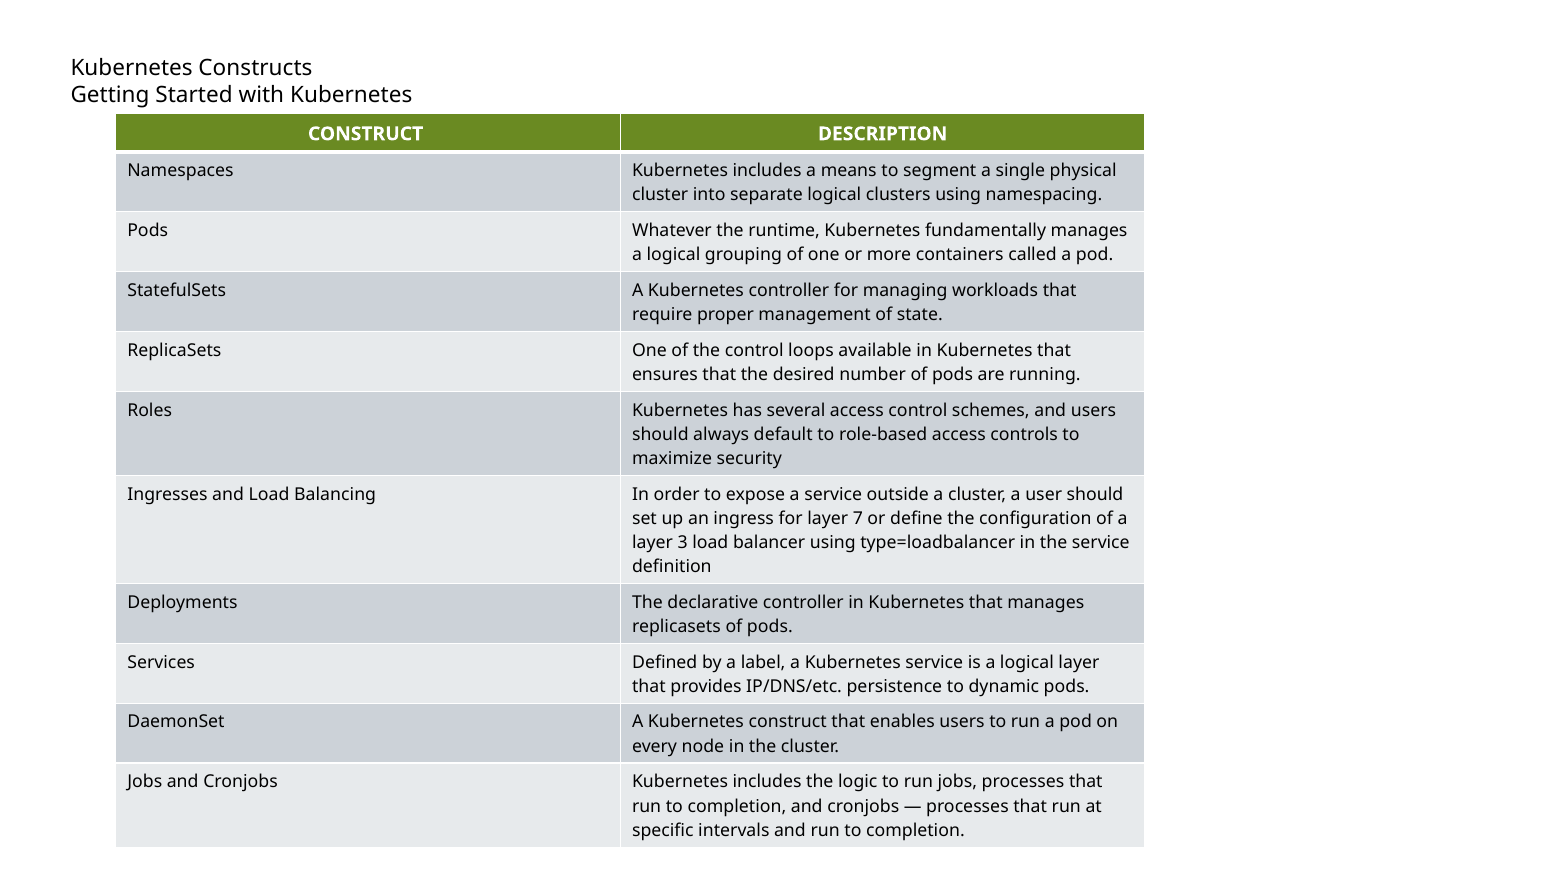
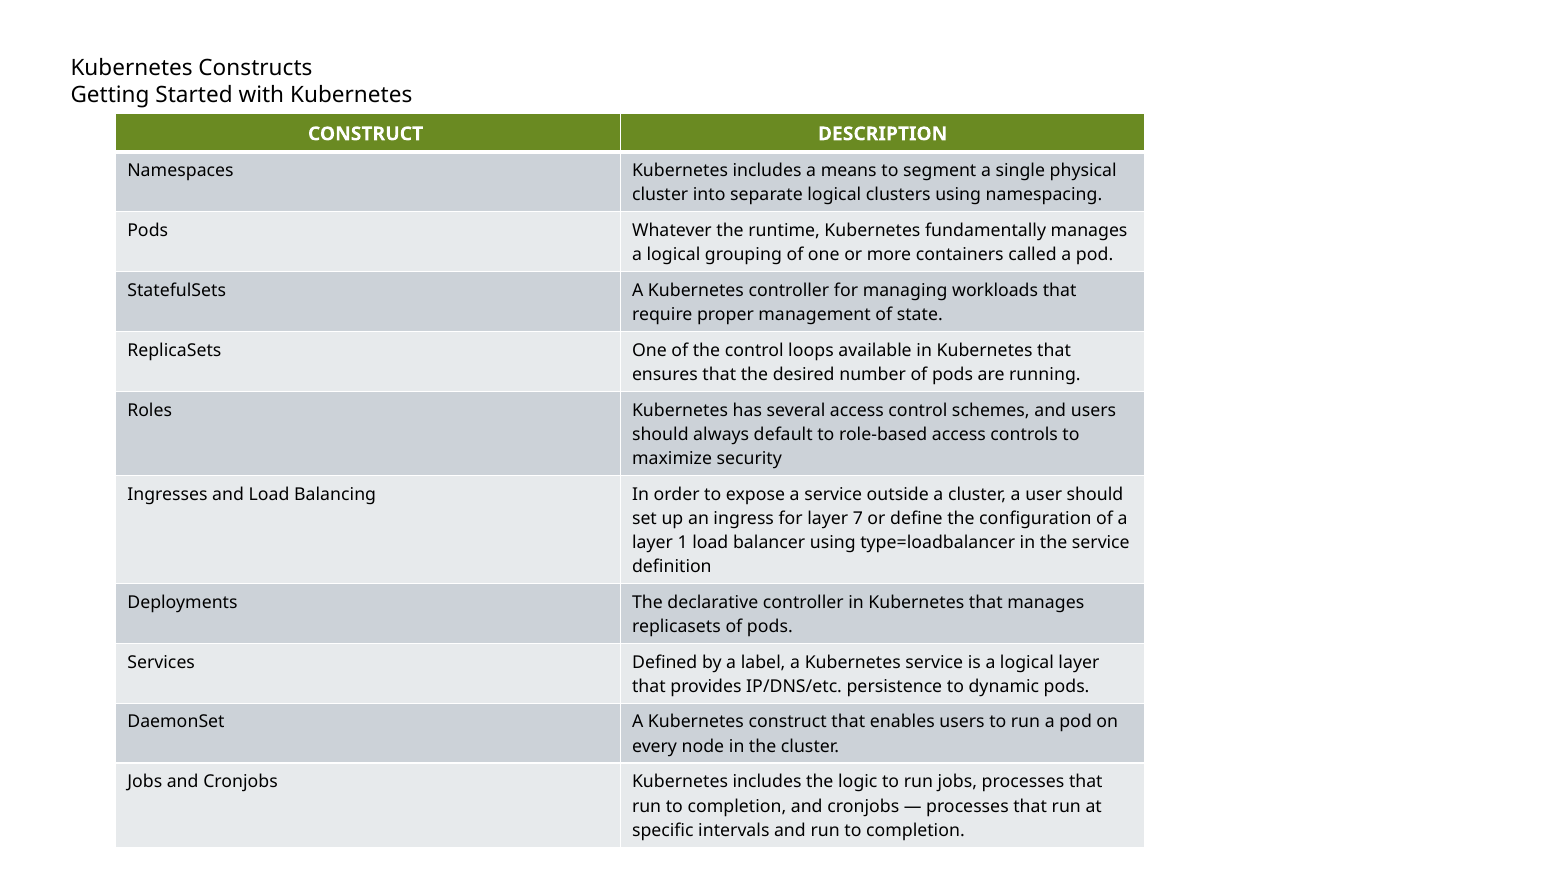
3: 3 -> 1 (683, 542)
